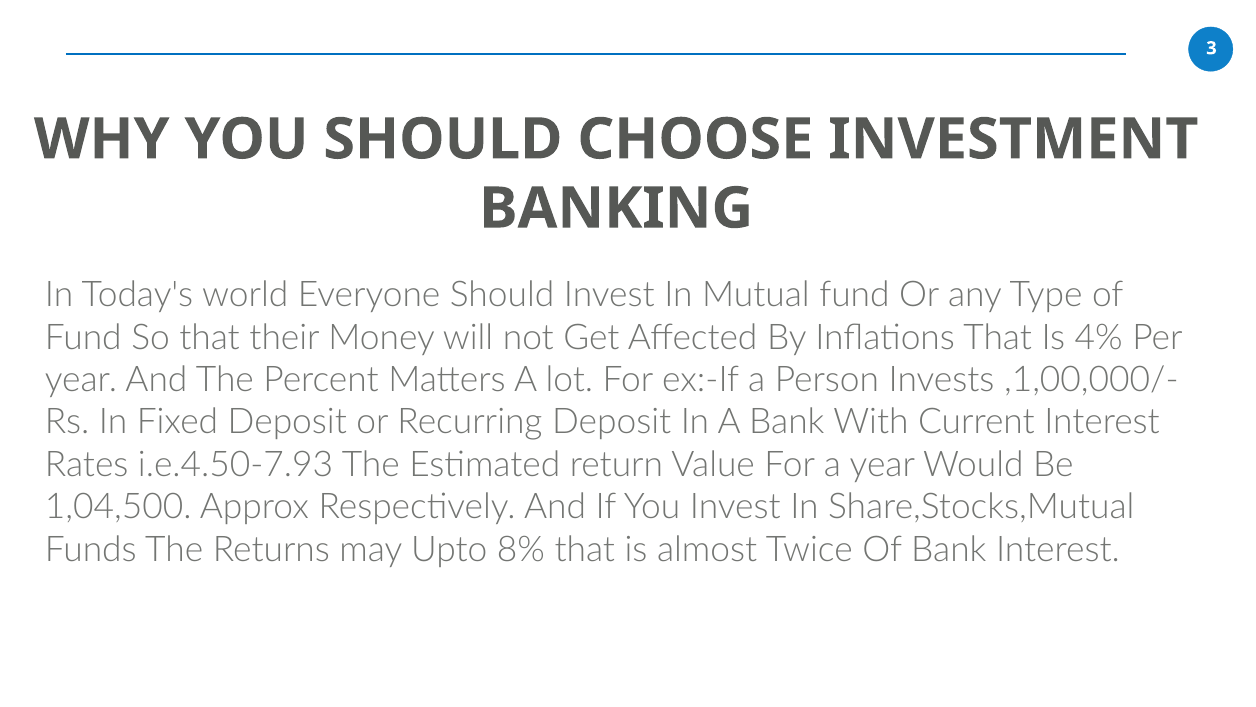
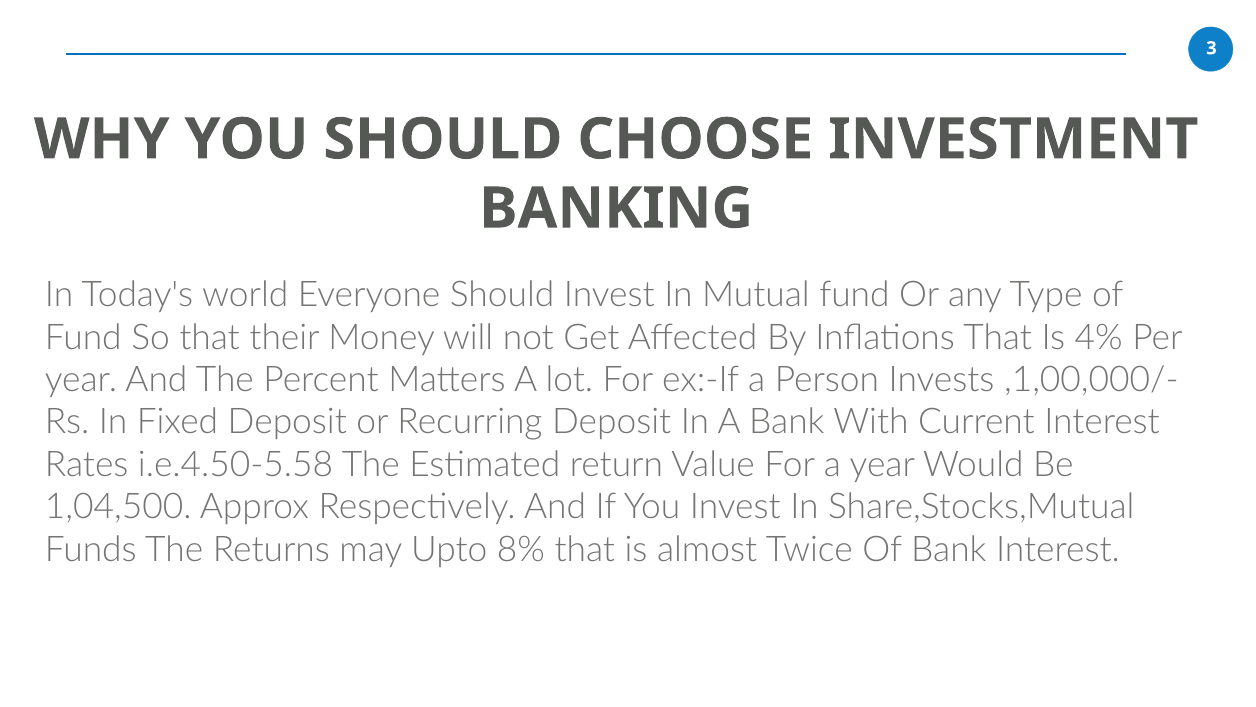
i.e.4.50-7.93: i.e.4.50-7.93 -> i.e.4.50-5.58 (236, 465)
